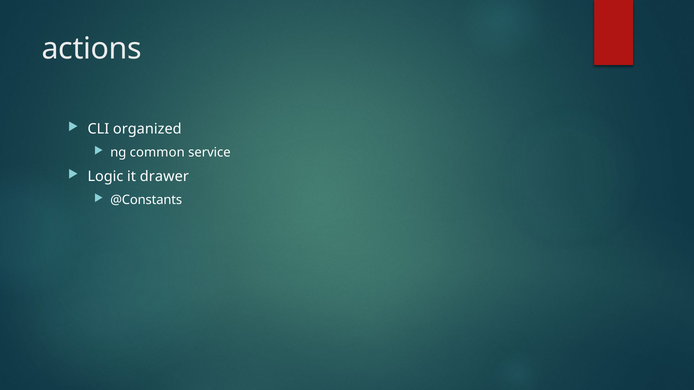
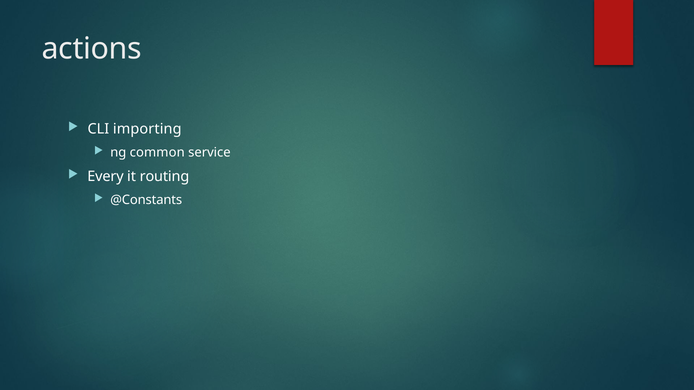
organized: organized -> importing (147, 129)
Logic: Logic -> Every (105, 177)
drawer: drawer -> routing (164, 177)
